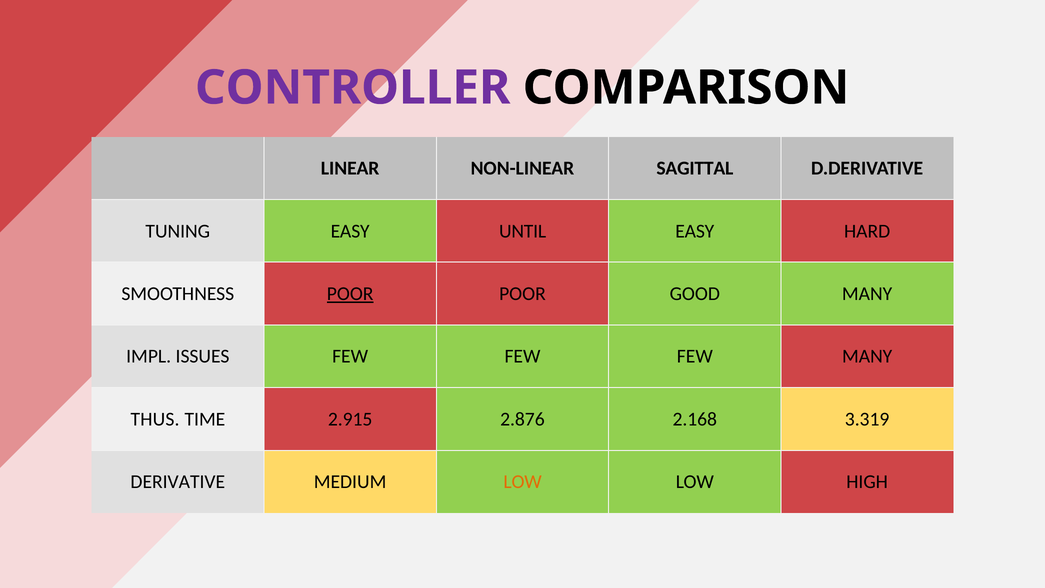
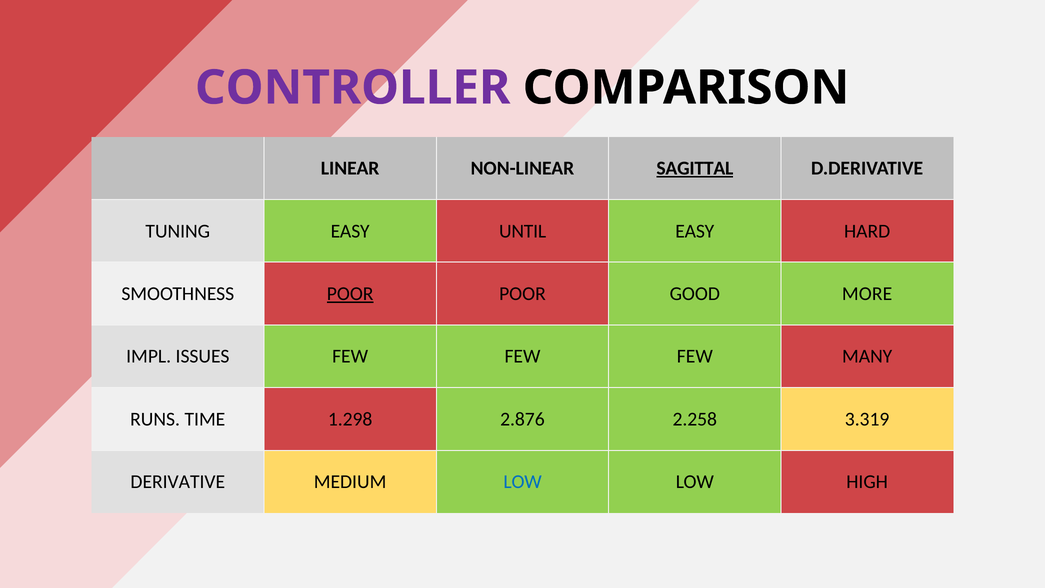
SAGITTAL underline: none -> present (695, 168)
GOOD MANY: MANY -> MORE (867, 294)
THUS: THUS -> RUNS (155, 419)
2.915: 2.915 -> 1.298 (350, 419)
2.168: 2.168 -> 2.258 (695, 419)
LOW colour: orange -> blue (523, 482)
